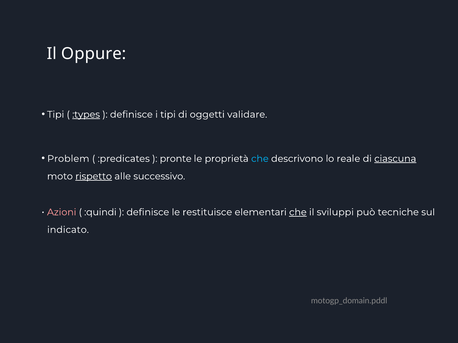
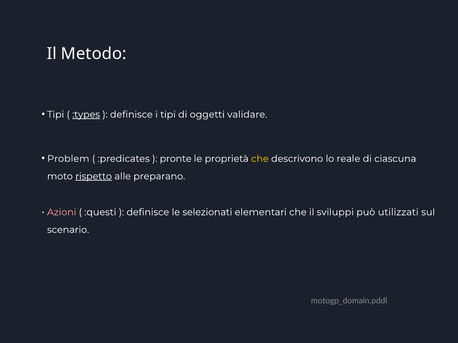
Il Oppure: Oppure -> Metodo (94, 54)
che colour: light blue -> yellow (260, 159)
ciascuna underline: present -> none (395, 159)
successivo: successivo -> preparano (159, 177)
:quindi: :quindi -> :questi (100, 212)
restituisce: restituisce -> selezionati (207, 212)
che underline: present -> none (298, 212)
tecniche: tecniche -> utilizzati (398, 212)
indicato: indicato -> scenario (68, 230)
